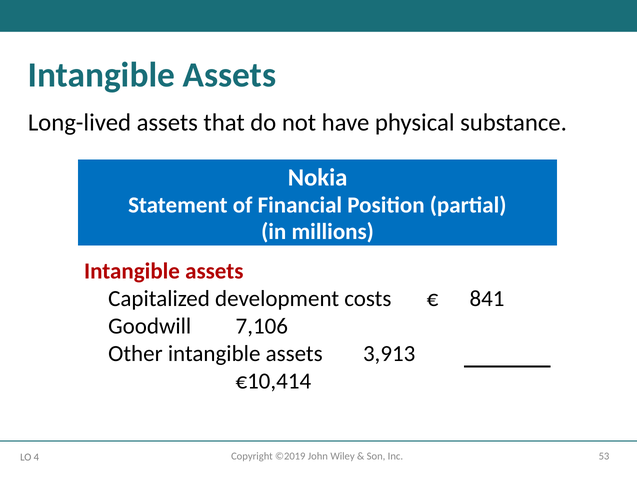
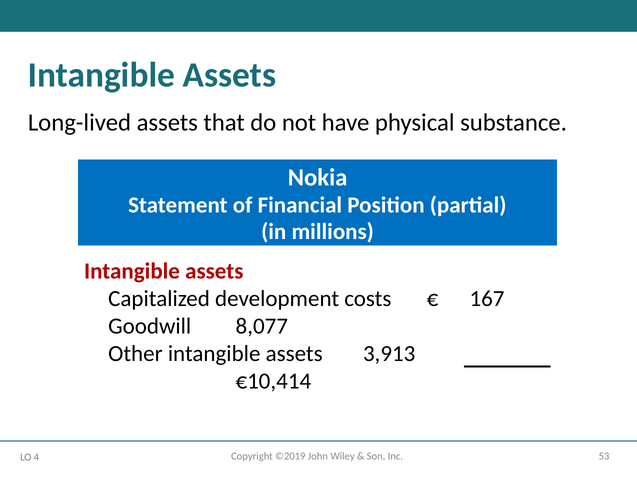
841: 841 -> 167 (487, 298)
7,106: 7,106 -> 8,077 (262, 326)
